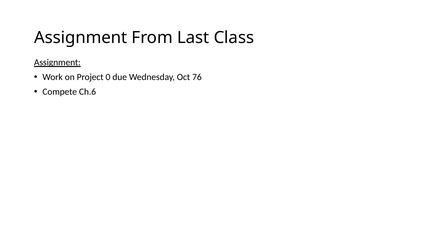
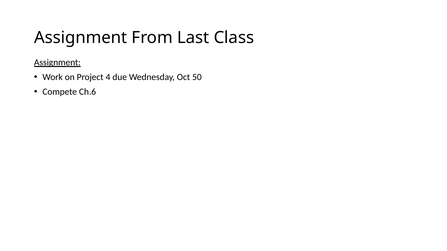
0: 0 -> 4 (108, 77)
76: 76 -> 50 (197, 77)
